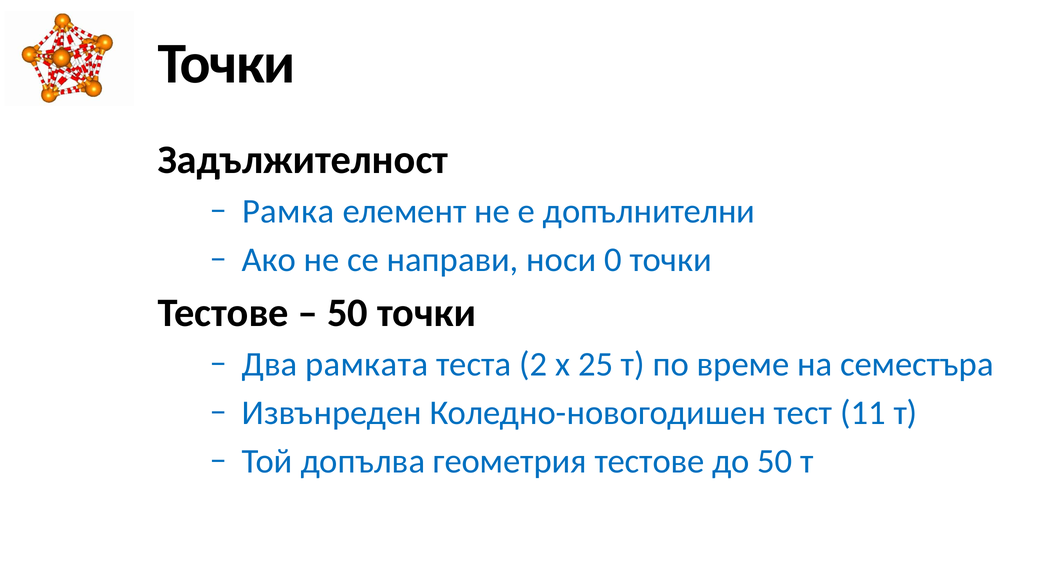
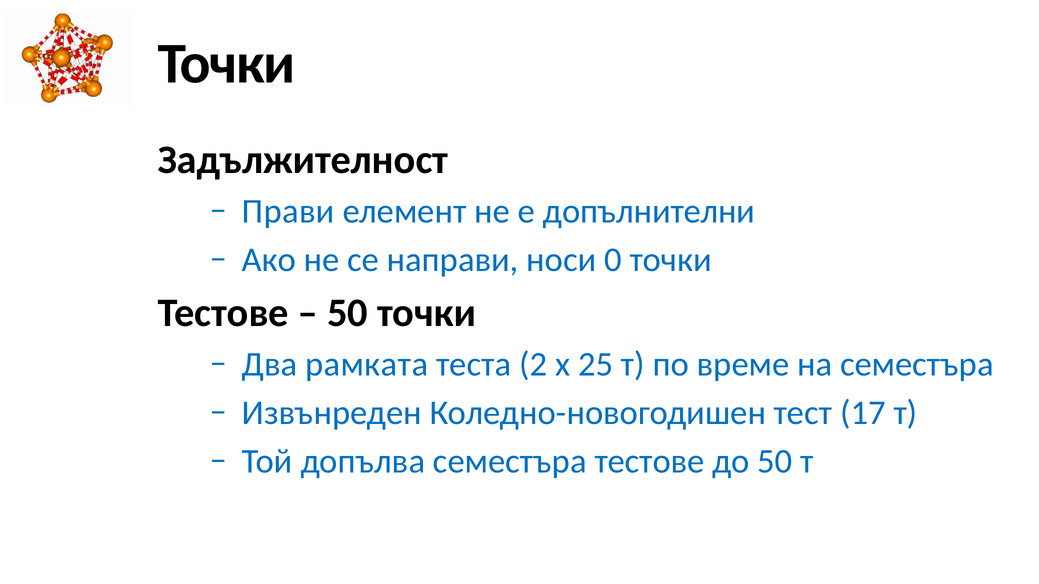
Рамка: Рамка -> Прави (288, 211)
11: 11 -> 17 (863, 413)
допълва геометрия: геометрия -> семестъра (510, 462)
